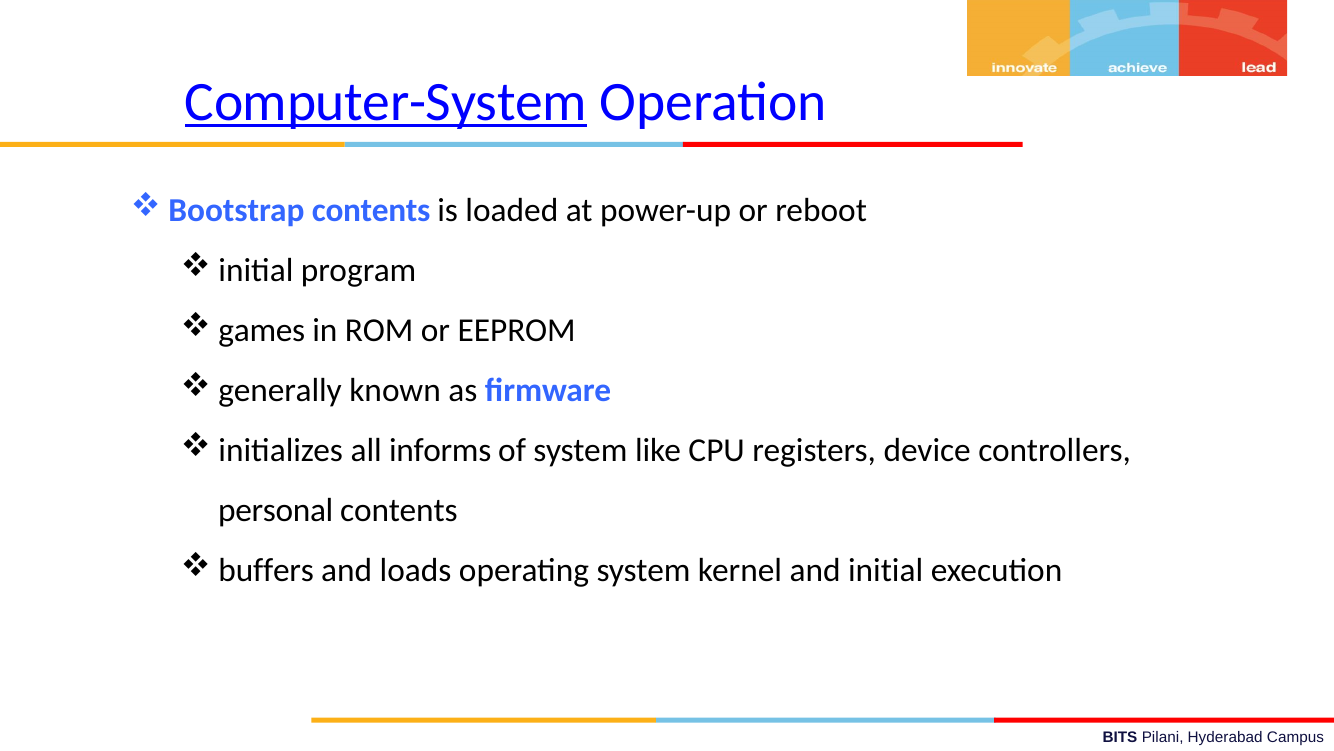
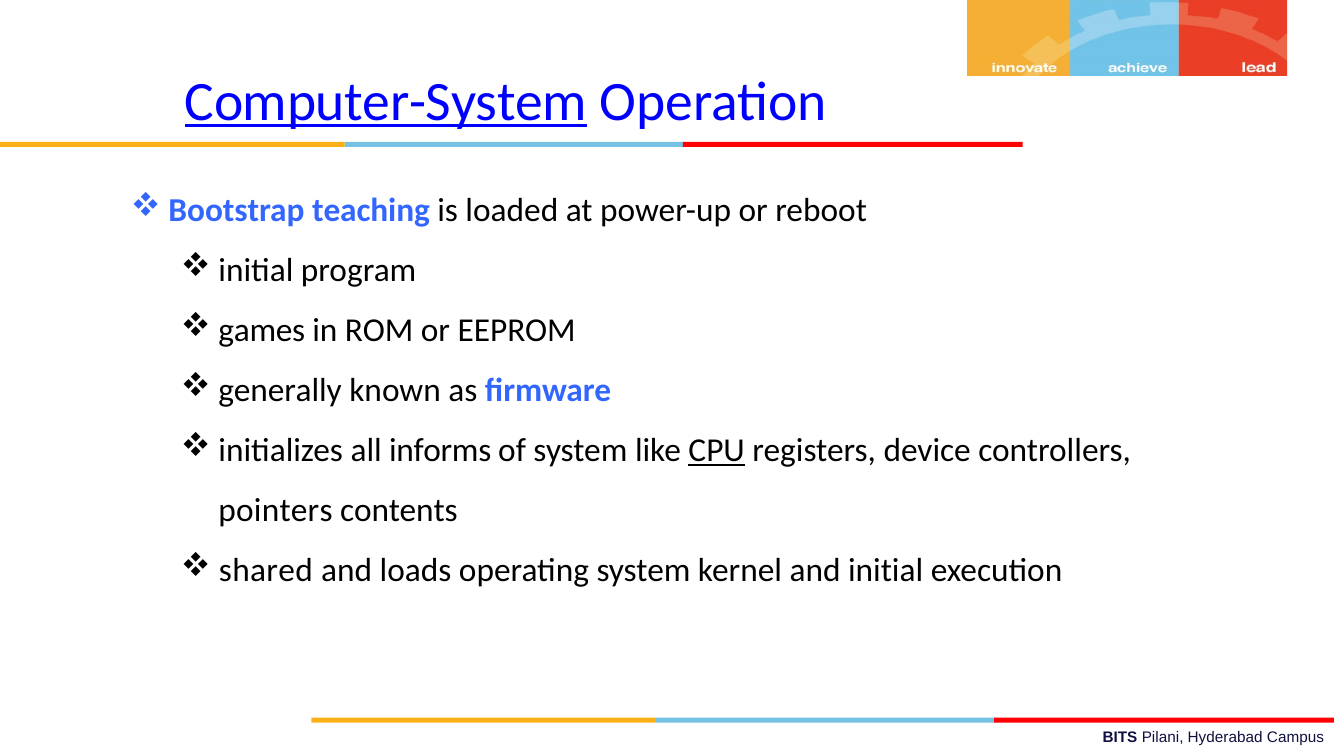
Bootstrap contents: contents -> teaching (371, 210)
CPU underline: none -> present (717, 450)
personal: personal -> pointers (276, 510)
buffers: buffers -> shared (266, 570)
